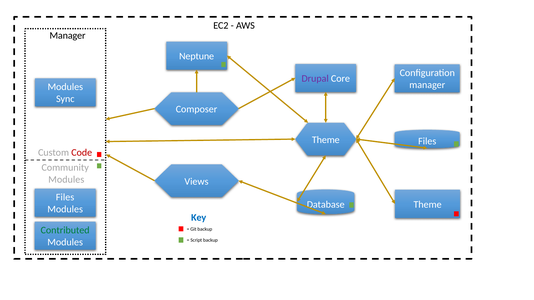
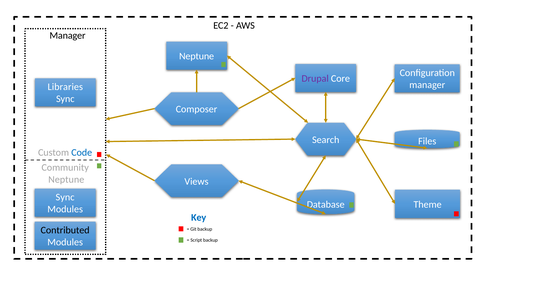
Modules: Modules -> Libraries (65, 87)
Theme: Theme -> Search (326, 140)
Code colour: red -> blue (82, 153)
Modules: Modules -> Neptune (66, 180)
Files: Files -> Sync (65, 198)
Contributed colour: green -> black (65, 231)
